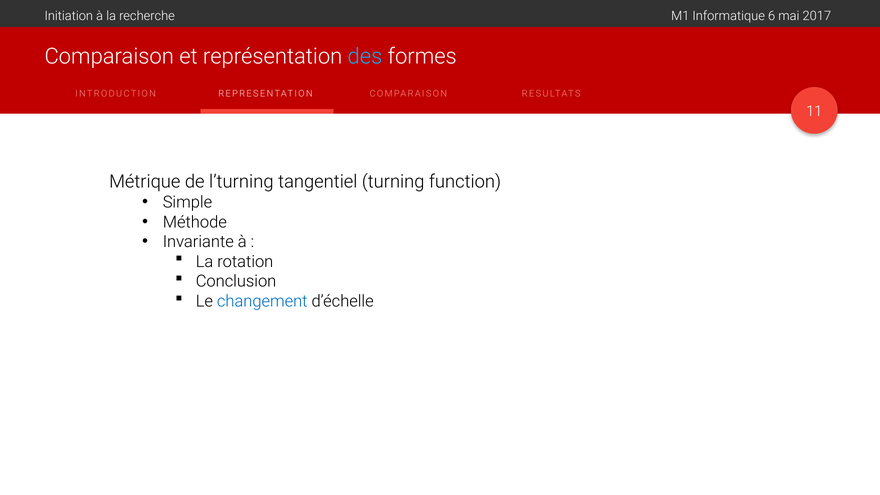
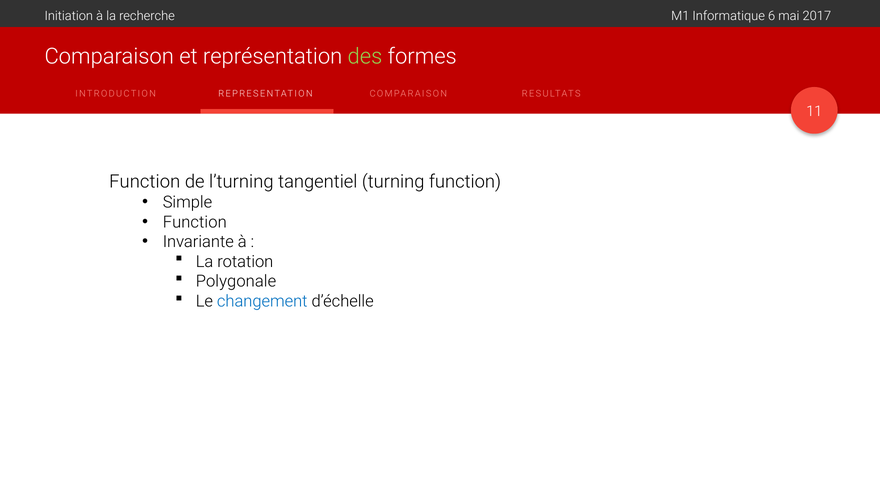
des colour: light blue -> light green (365, 56)
Métrique: Métrique -> Function (145, 181)
Méthode: Méthode -> Function (195, 222)
Conclusion: Conclusion -> Polygonale (236, 281)
